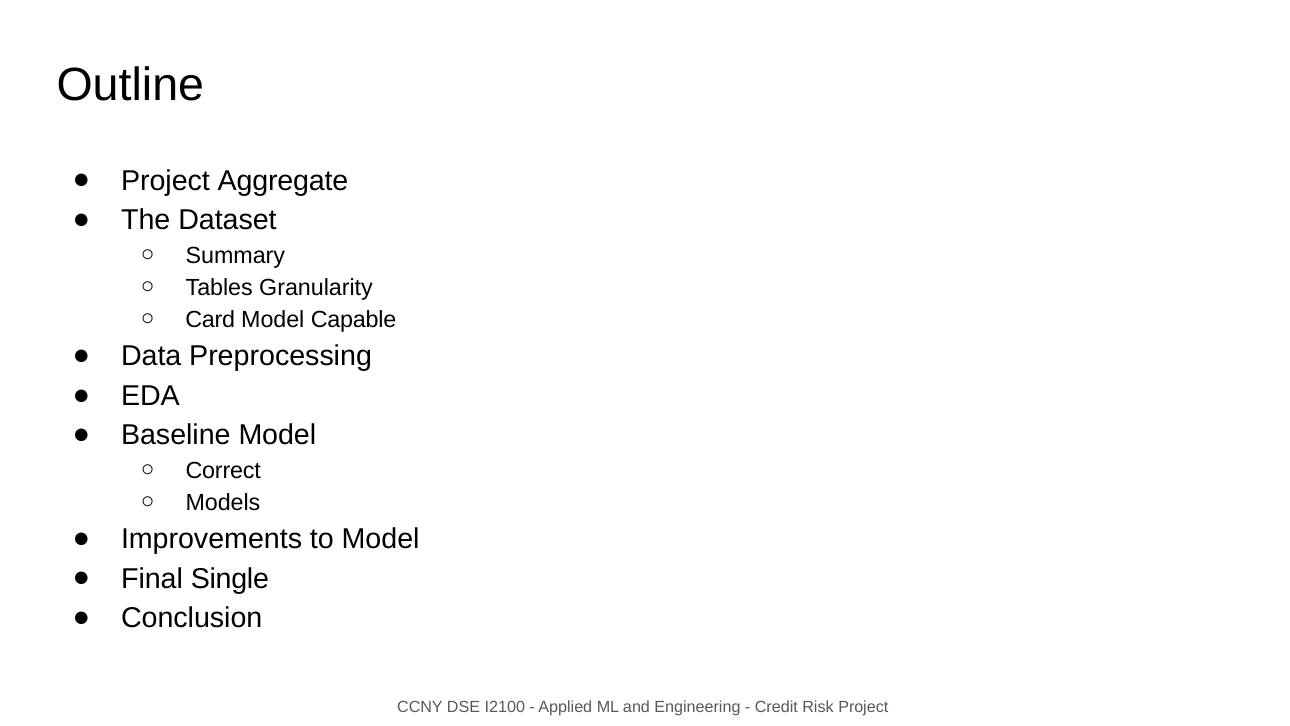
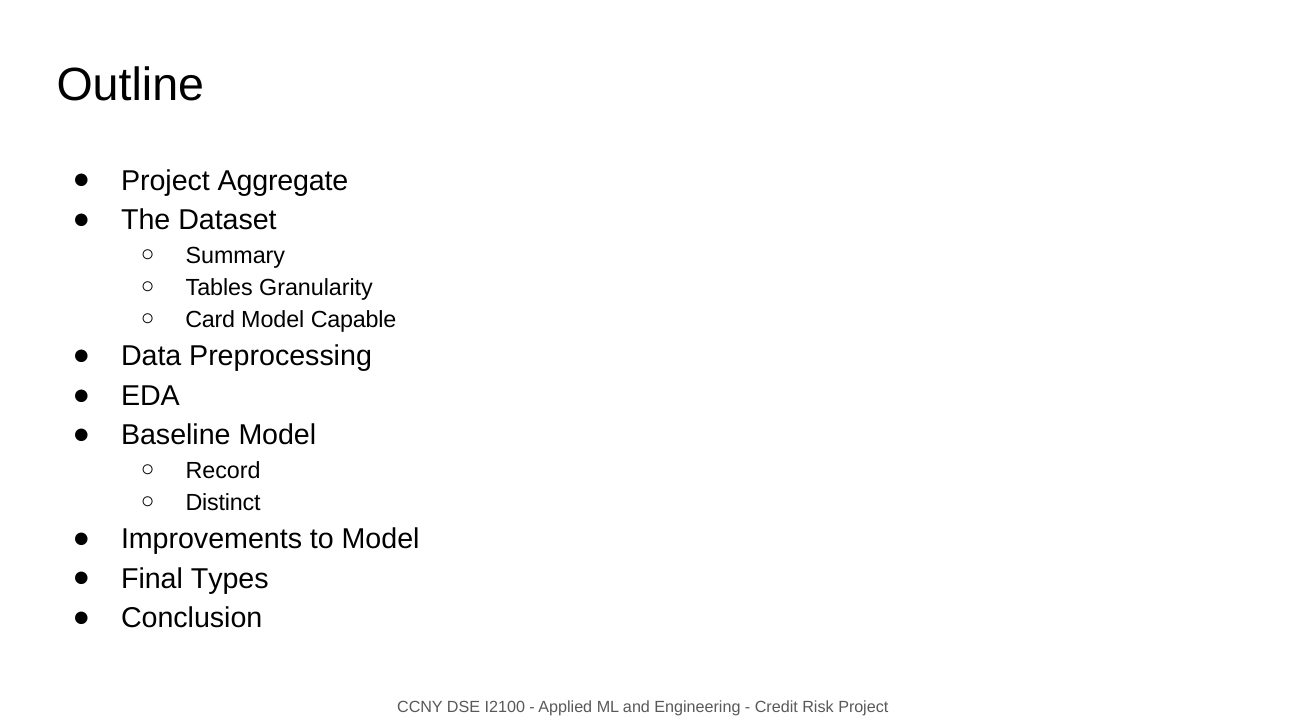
Correct: Correct -> Record (223, 470)
Models: Models -> Distinct (223, 502)
Single: Single -> Types (230, 579)
